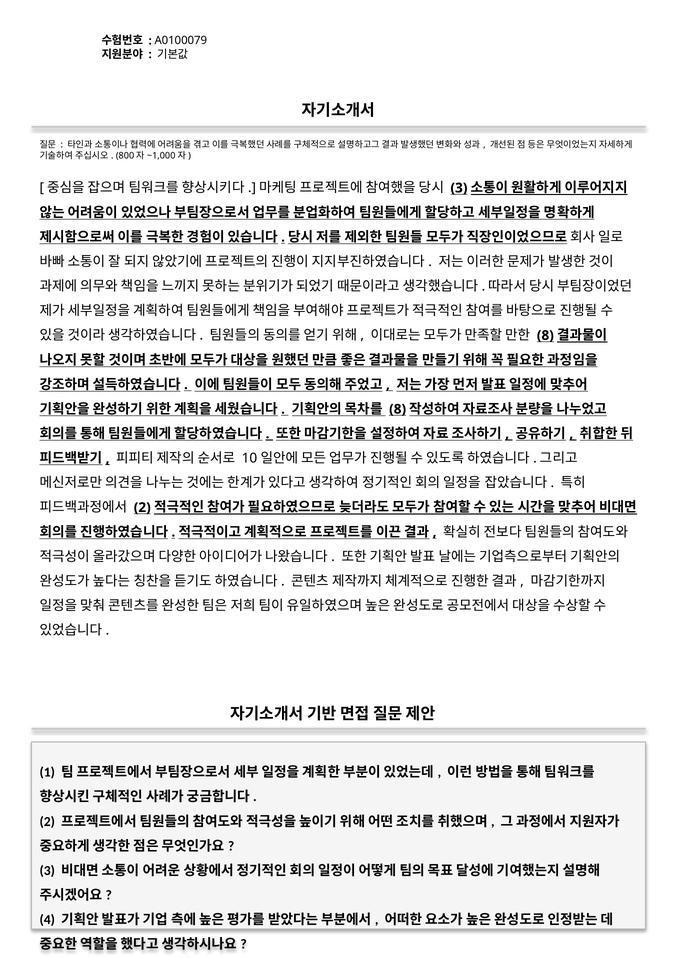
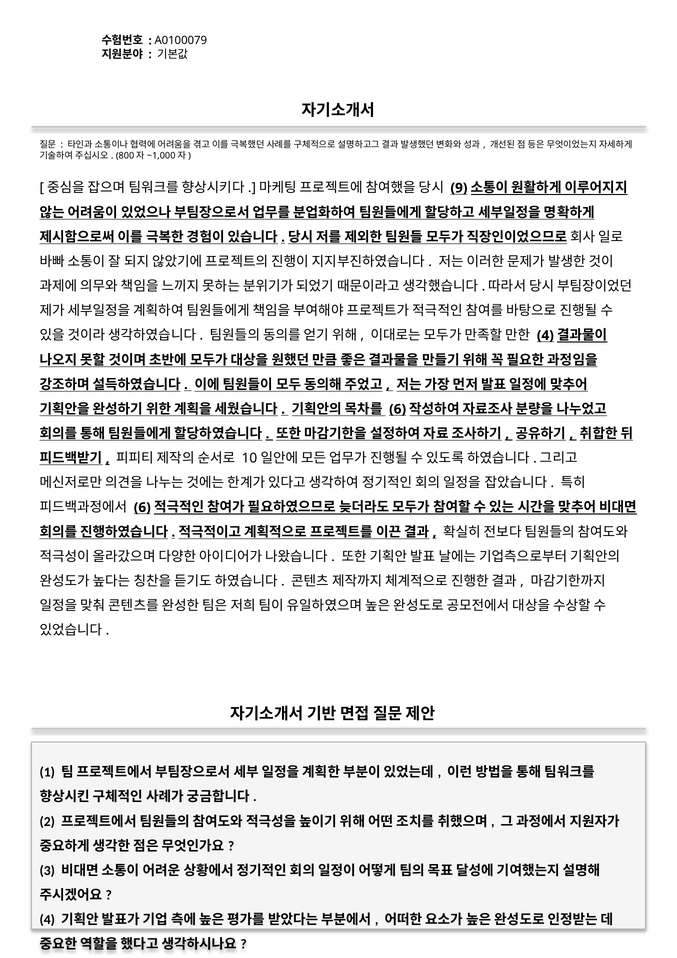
3: 3 -> 9 (459, 188)
8: 8 -> 4 (545, 335)
8: 8 -> 6 (398, 409)
2: 2 -> 6 (142, 507)
